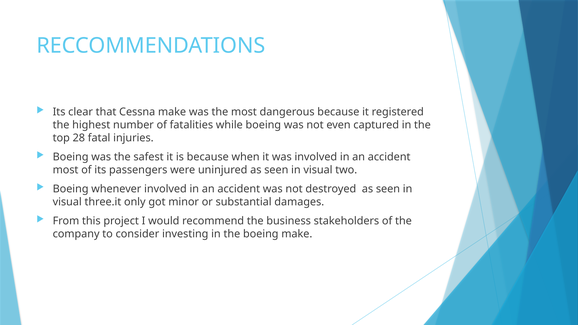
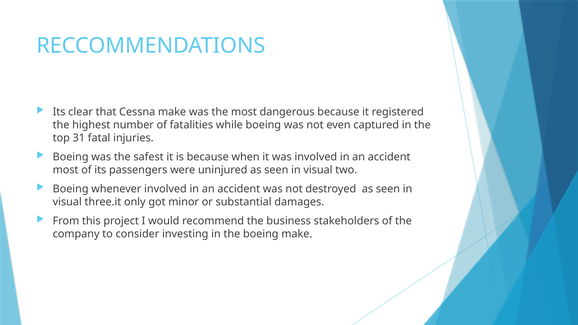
28: 28 -> 31 (79, 138)
